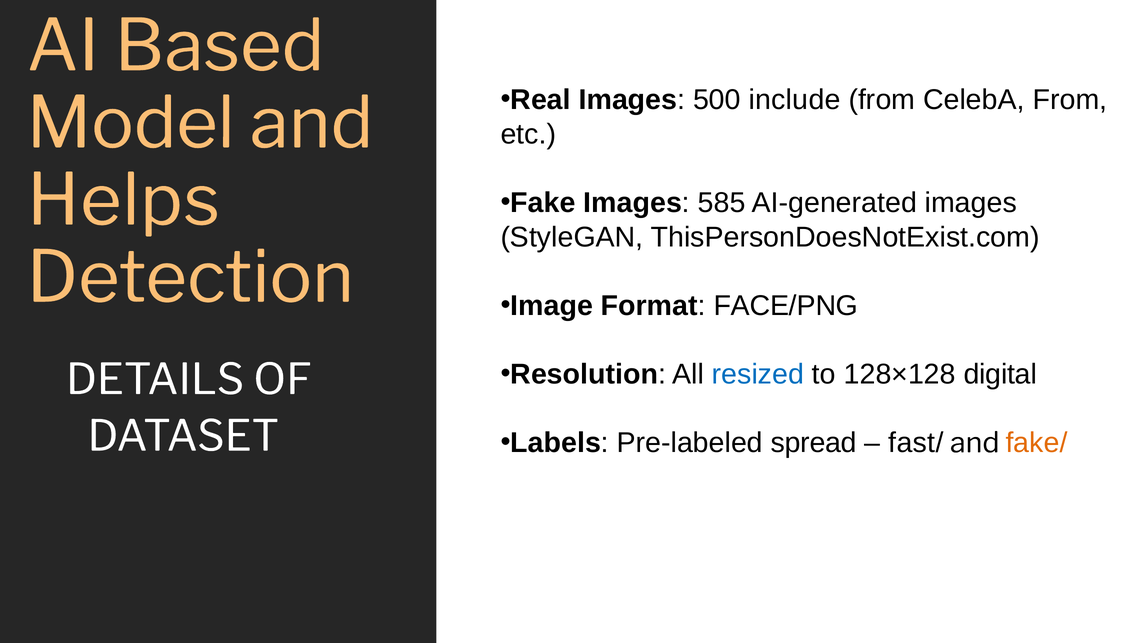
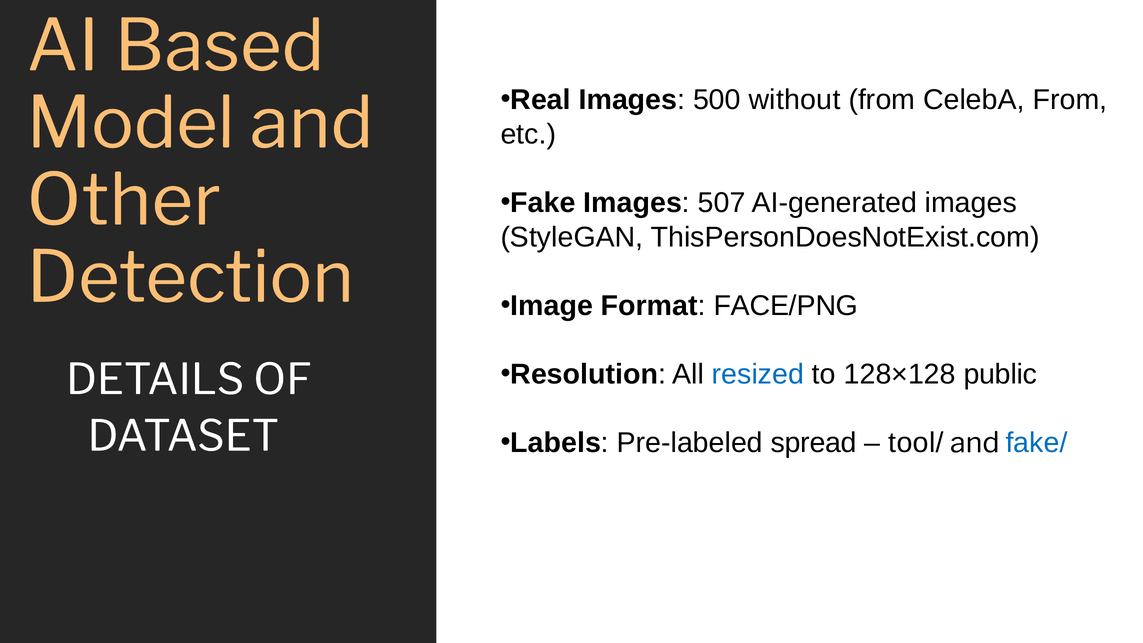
include: include -> without (795, 100)
Helps: Helps -> Other (124, 201)
585: 585 -> 507 (722, 203)
digital: digital -> public (1000, 374)
fast/: fast/ -> tool/ (916, 443)
fake/ colour: orange -> blue (1037, 443)
